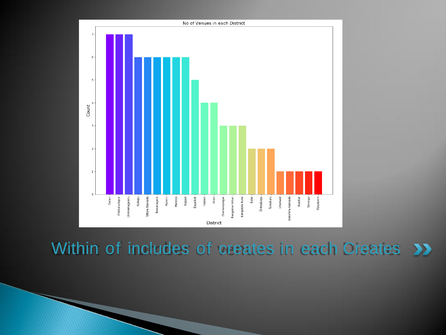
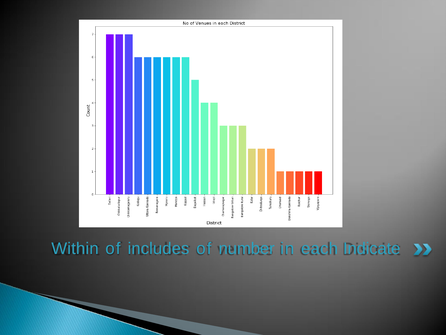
of creates: creates -> number (247, 248)
each Creates: Creates -> Indicate (372, 248)
